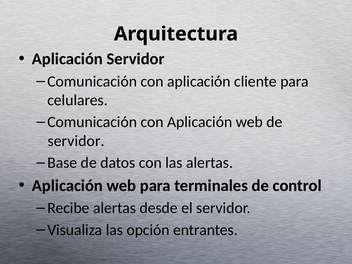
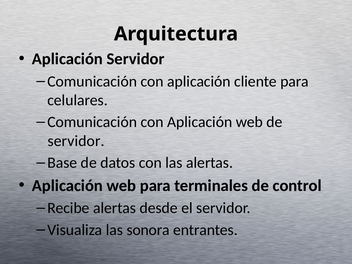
opción: opción -> sonora (148, 230)
